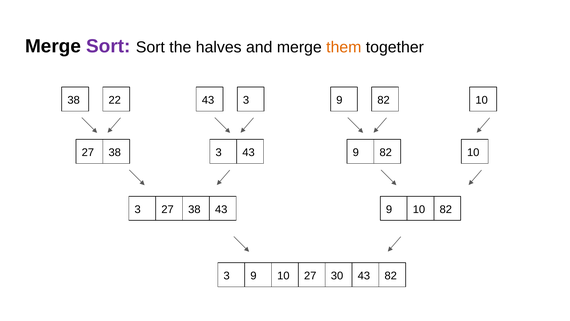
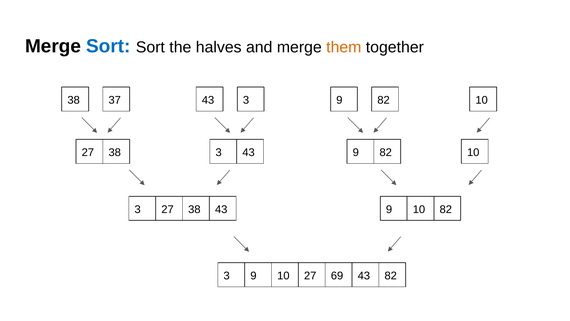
Sort colour: purple -> blue (108, 46)
22: 22 -> 37 (115, 100)
30: 30 -> 69 (337, 275)
